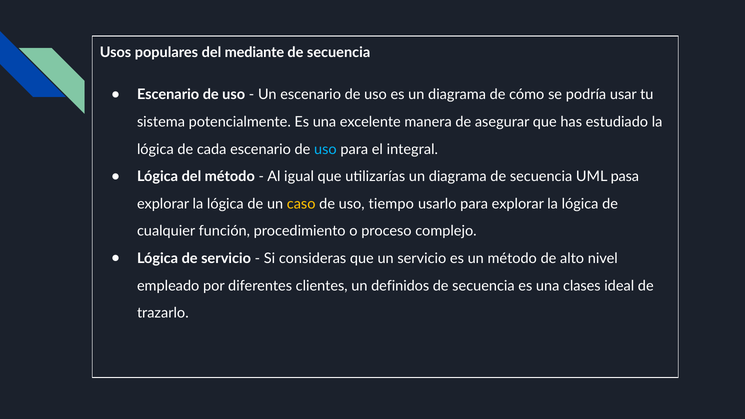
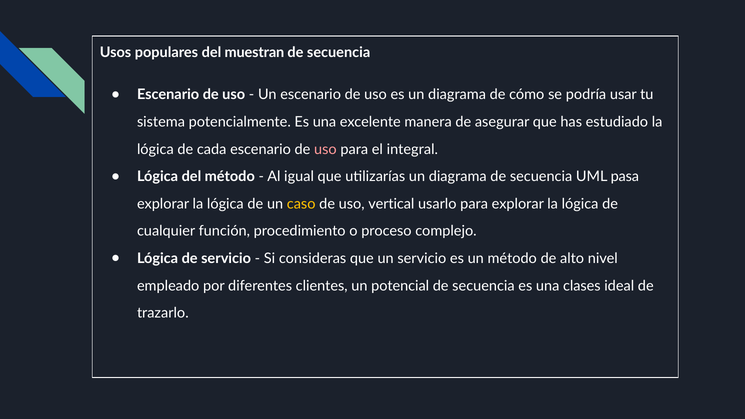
mediante: mediante -> muestran (254, 52)
uso colour: light blue -> pink (325, 149)
tiempo: tiempo -> vertical (391, 204)
definidos: definidos -> potencial (400, 286)
